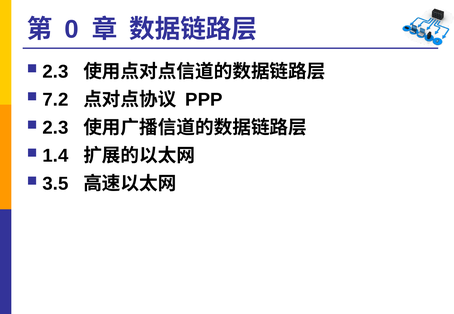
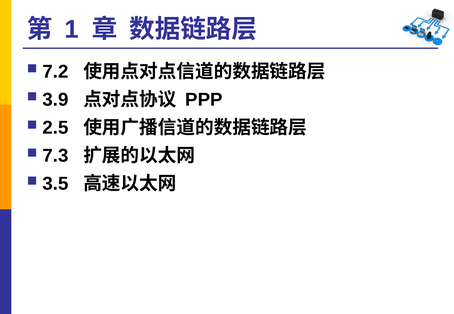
0: 0 -> 1 (72, 29)
2.3: 2.3 -> 7.2 (56, 72)
7.2: 7.2 -> 3.9 (56, 100)
2.3: 2.3 -> 2.5 (56, 128)
1.4: 1.4 -> 7.3 (56, 156)
